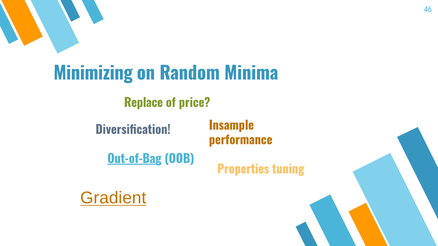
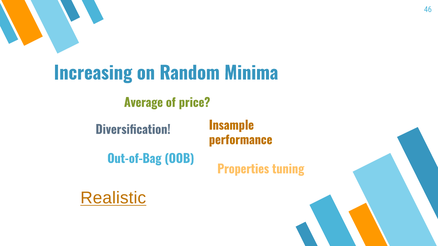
Minimizing: Minimizing -> Increasing (93, 74)
Replace: Replace -> Average (143, 103)
Out-of-Bag underline: present -> none (134, 159)
Gradient: Gradient -> Realistic (113, 198)
